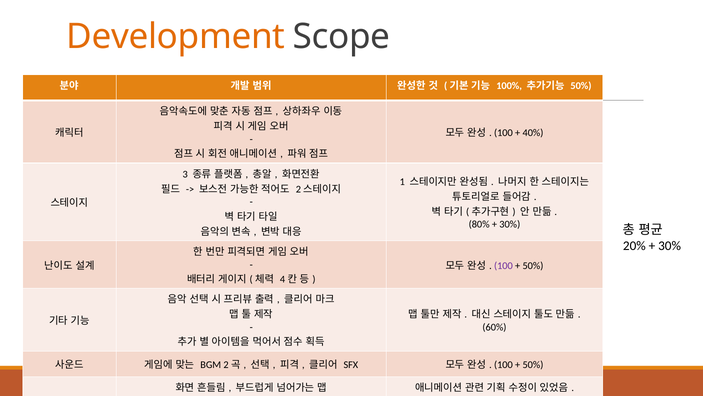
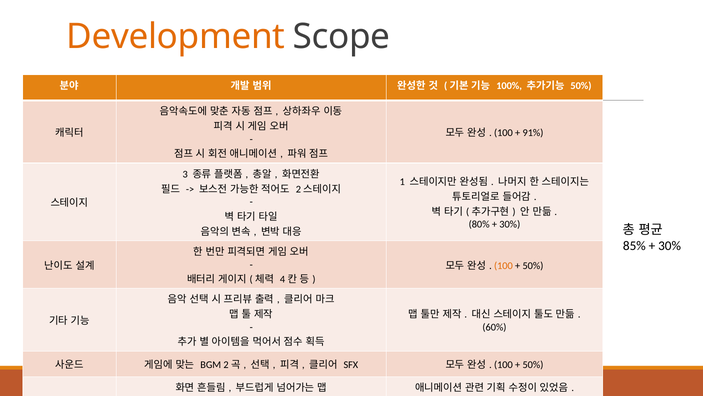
40%: 40% -> 91% (533, 133)
20%: 20% -> 85% (634, 245)
100 colour: purple -> orange (503, 265)
